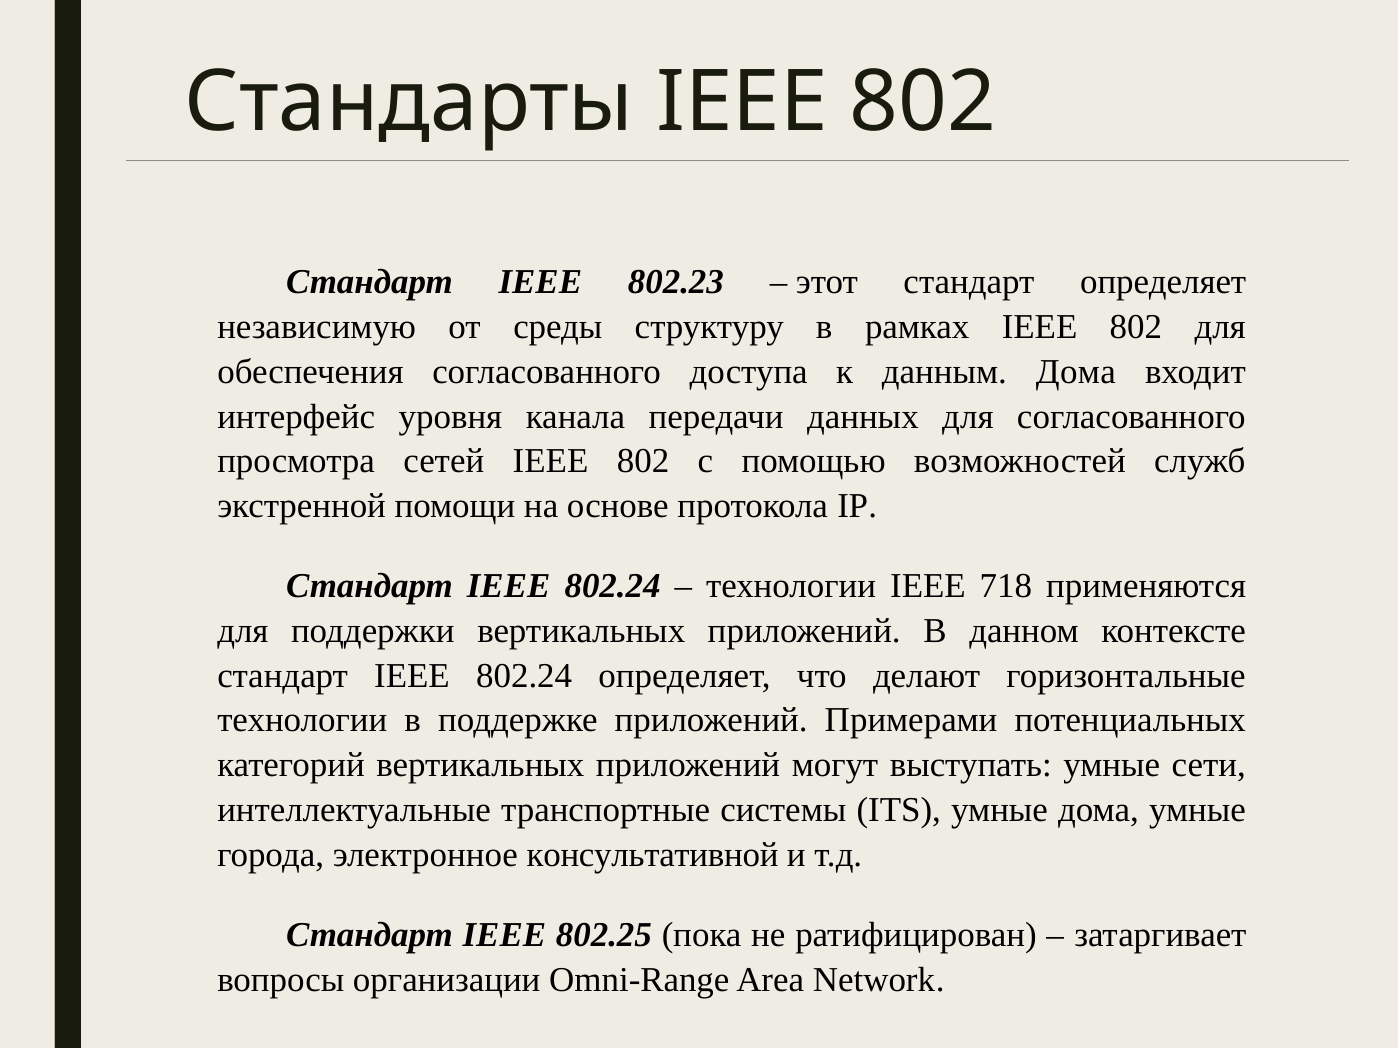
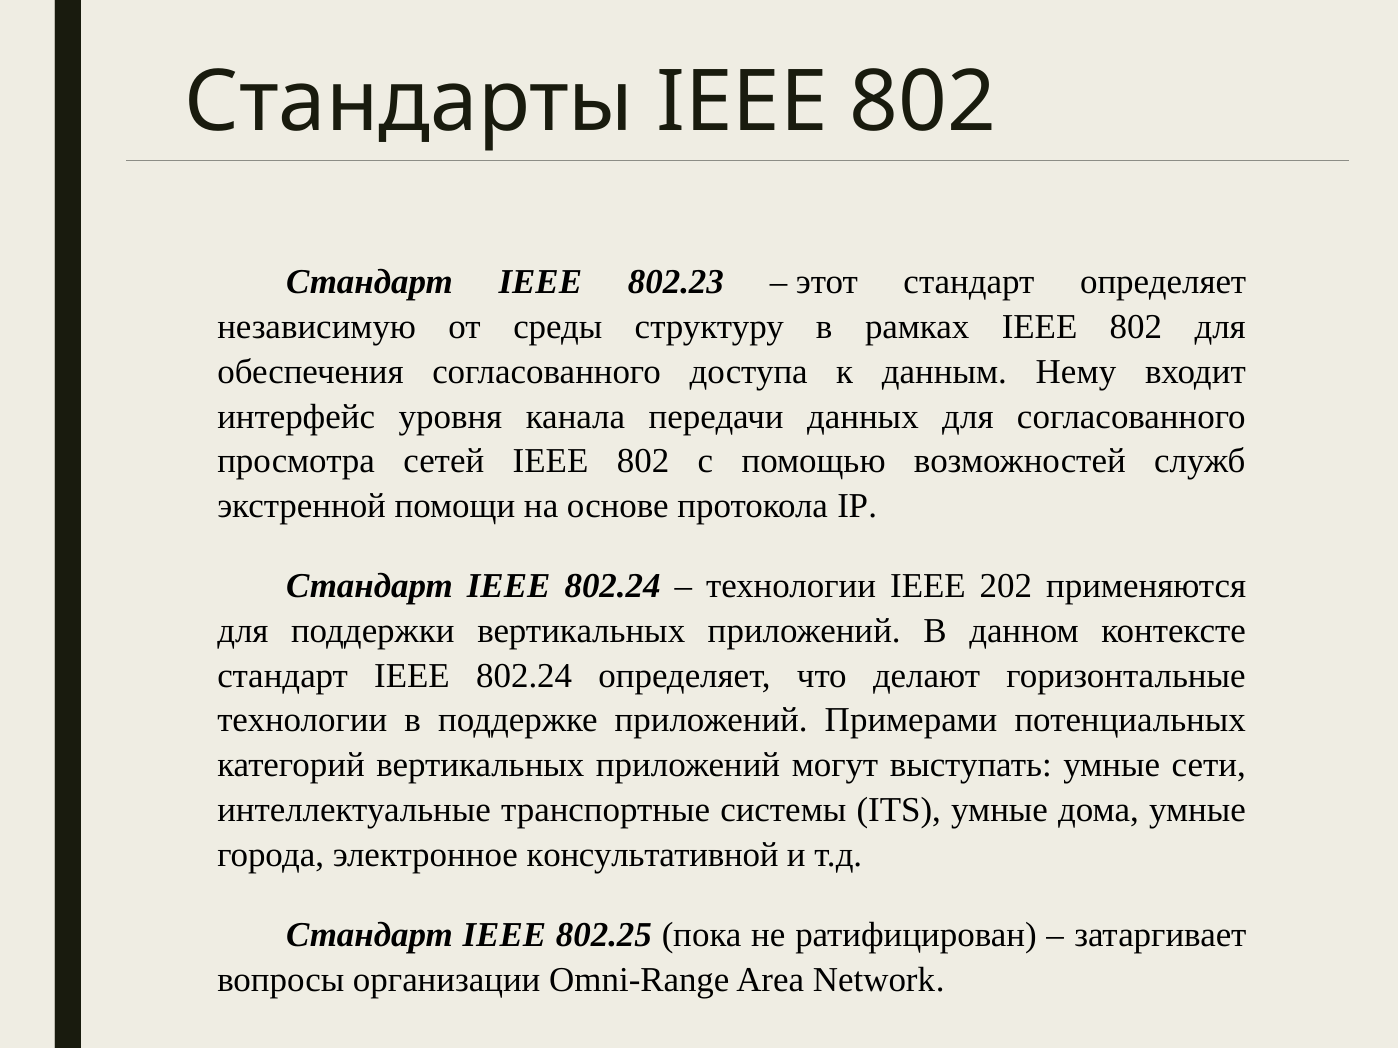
данным Дома: Дома -> Нему (1076, 372)
718: 718 -> 202 (1006, 586)
